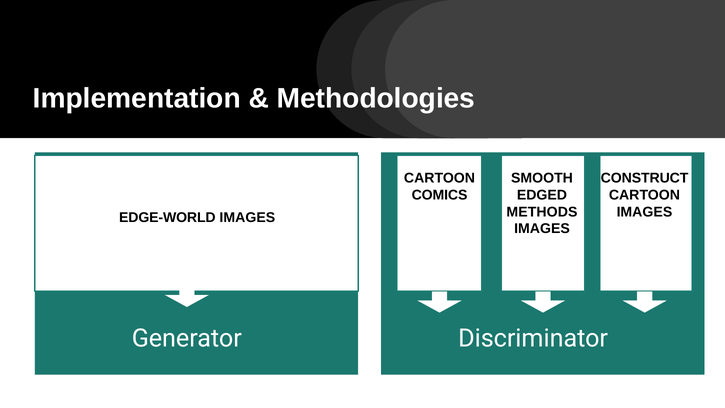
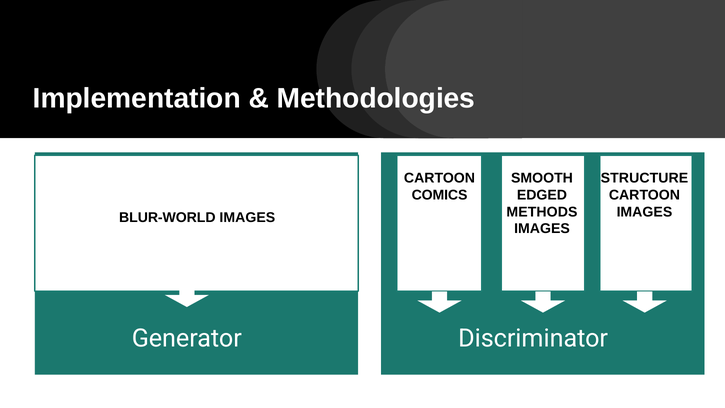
CONSTRUCT: CONSTRUCT -> STRUCTURE (644, 178)
EDGE-WORLD: EDGE-WORLD -> BLUR-WORLD (167, 218)
